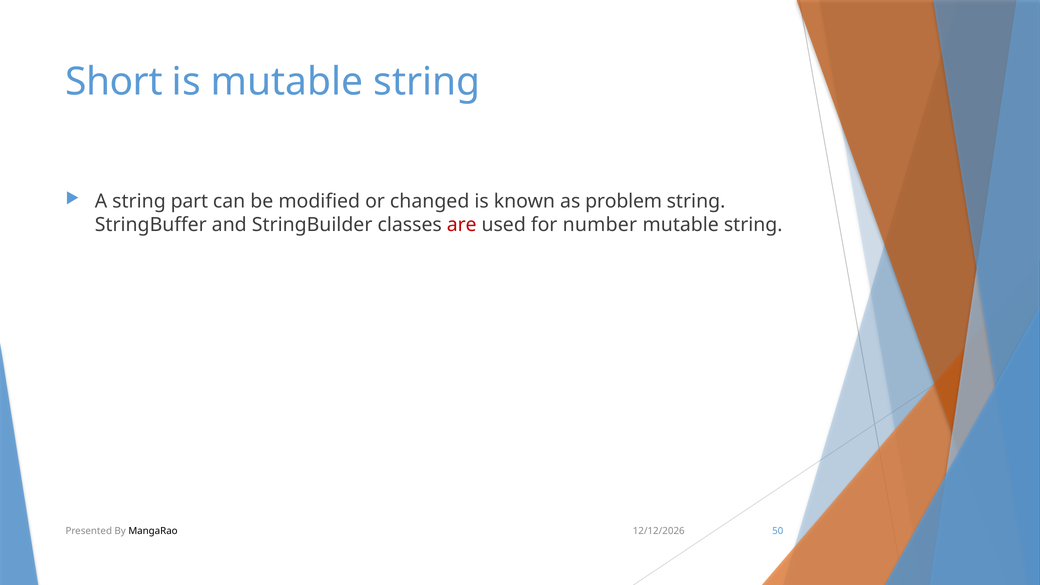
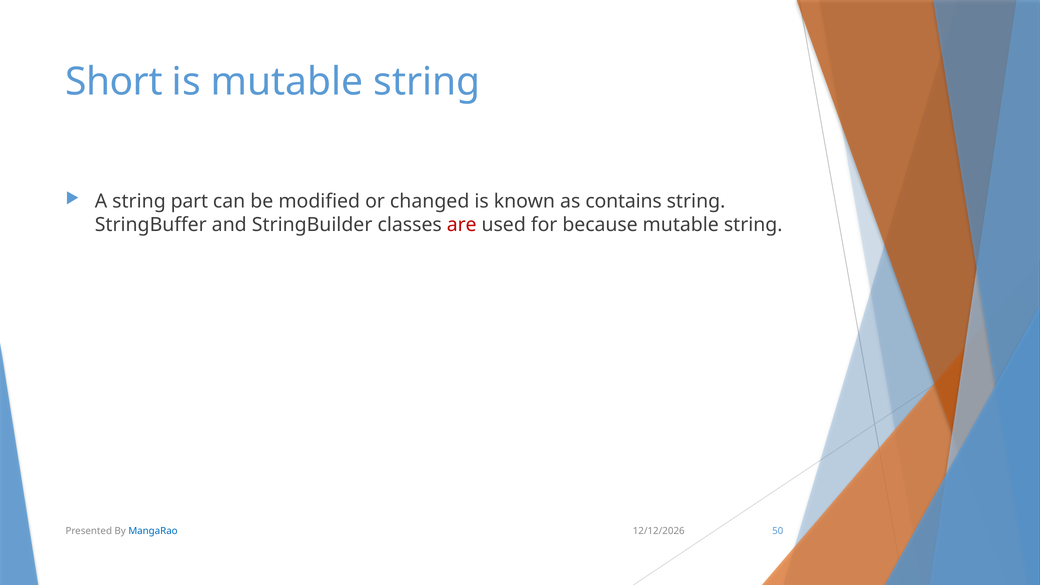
problem: problem -> contains (624, 201)
number: number -> because (600, 225)
MangaRao colour: black -> blue (153, 531)
